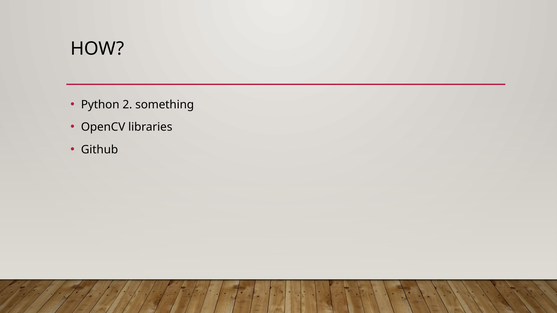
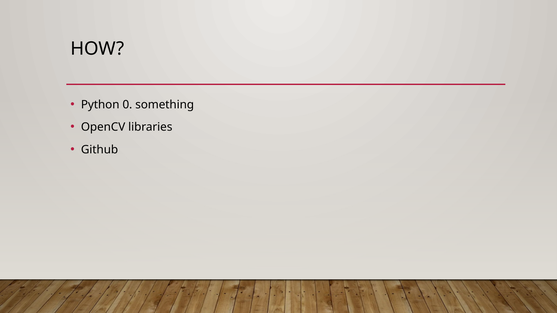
2: 2 -> 0 (127, 105)
